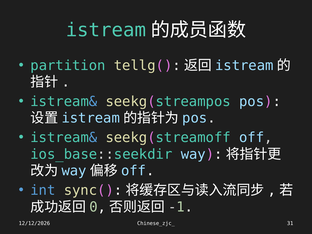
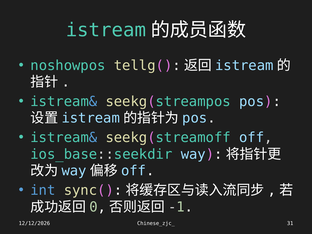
partition: partition -> noshowpos (68, 65)
